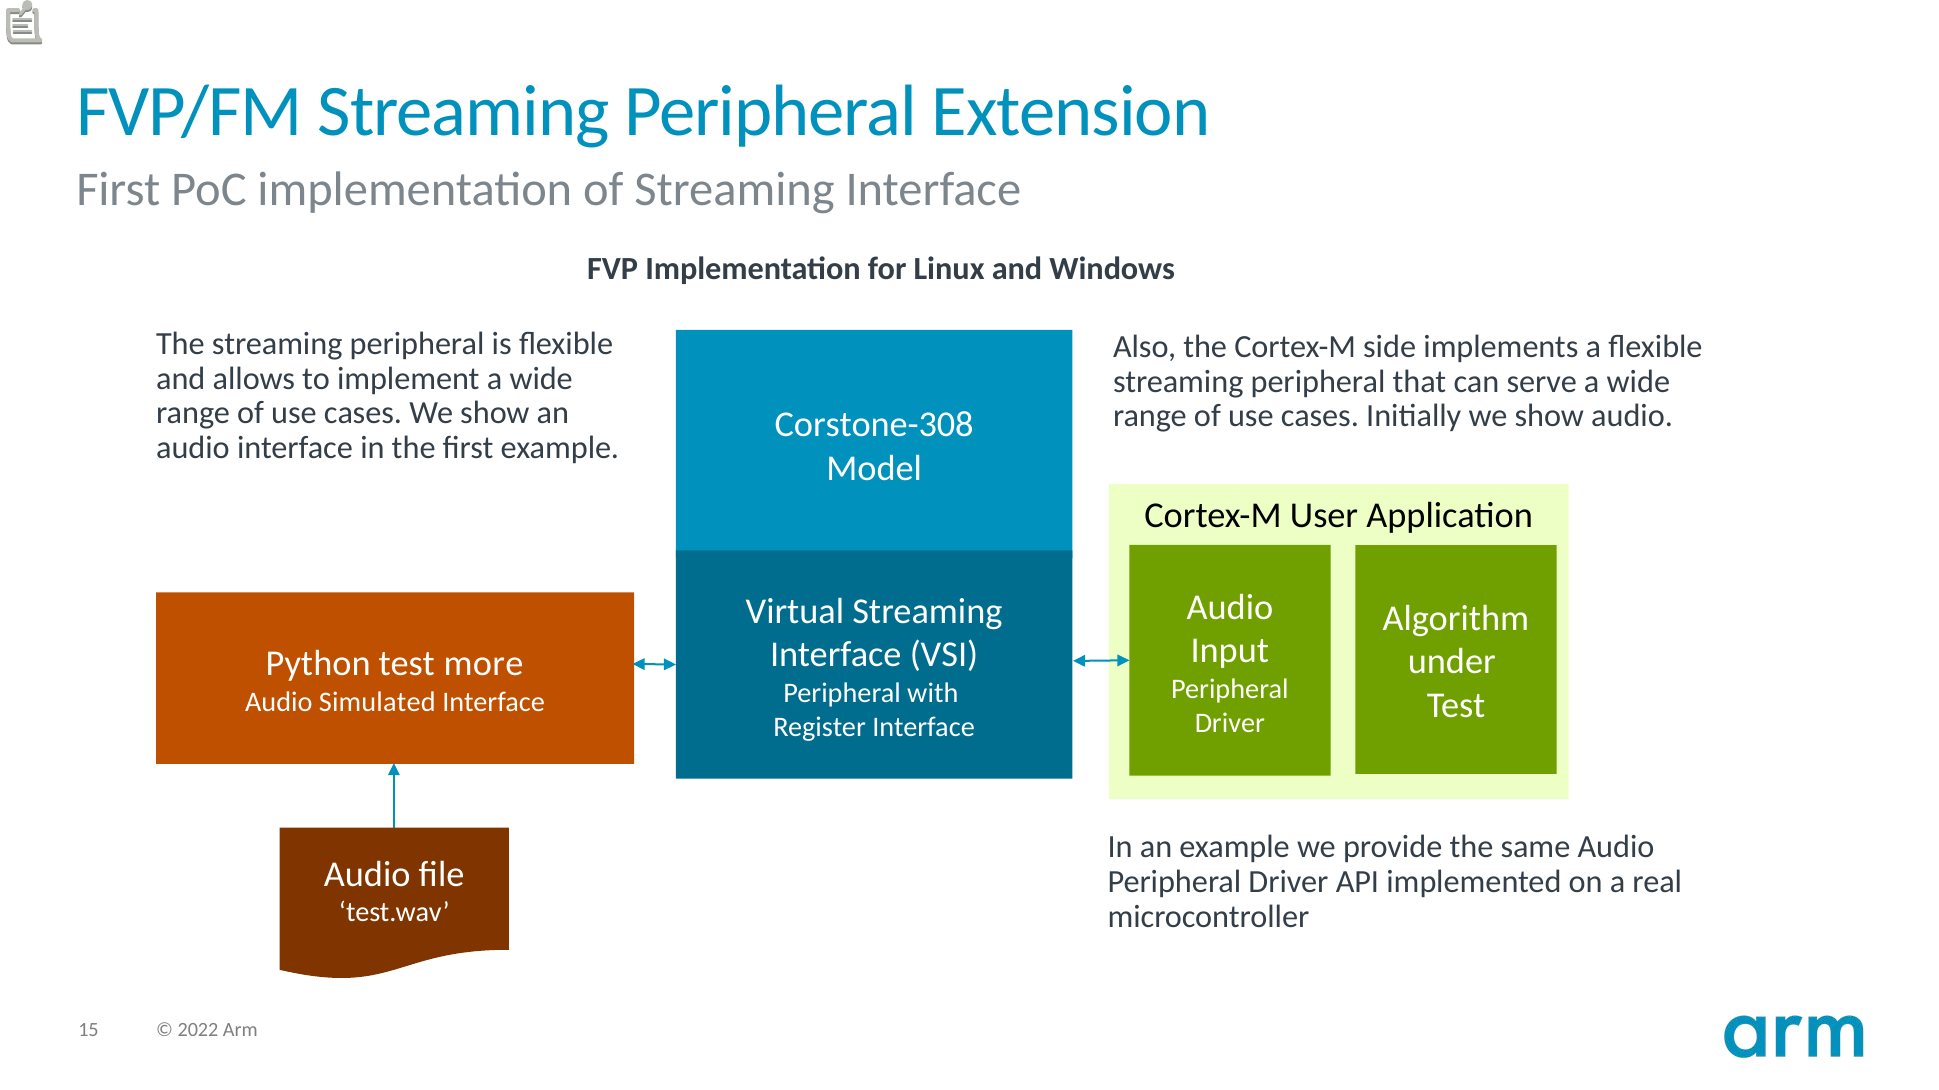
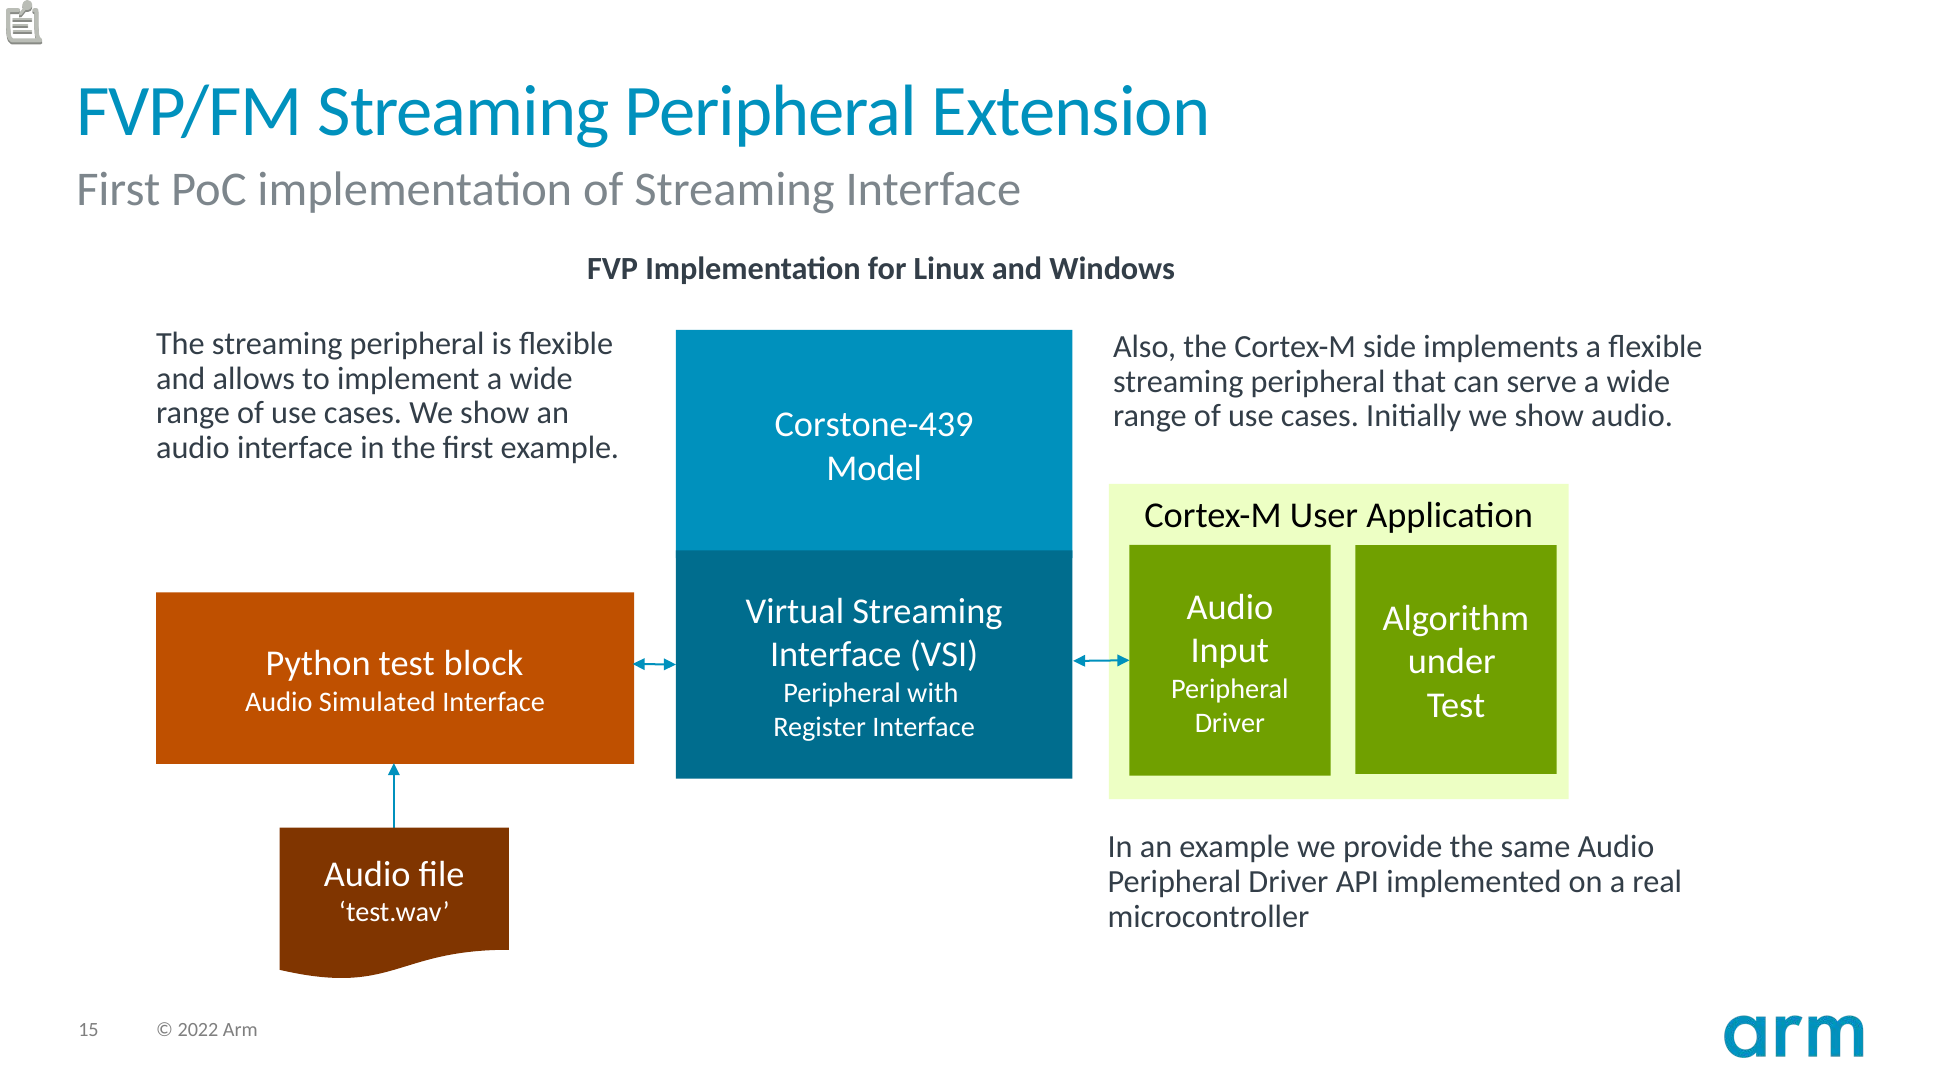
Corstone-308: Corstone-308 -> Corstone-439 (874, 425)
more: more -> block (484, 664)
